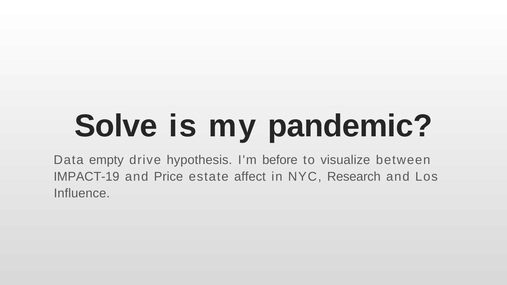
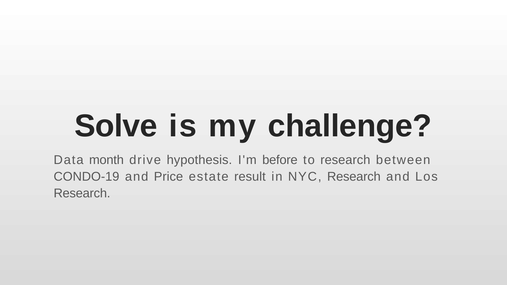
pandemic: pandemic -> challenge (350, 126)
empty: empty -> month (106, 160)
to visualize: visualize -> research (345, 160)
IMPACT-19: IMPACT-19 -> CONDO-19 (86, 177)
affect: affect -> result (250, 177)
Influence: Influence -> Research (82, 193)
